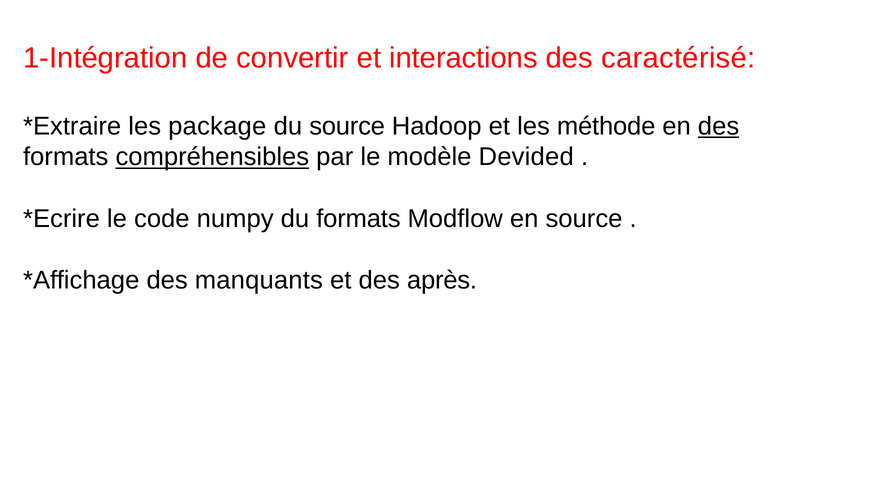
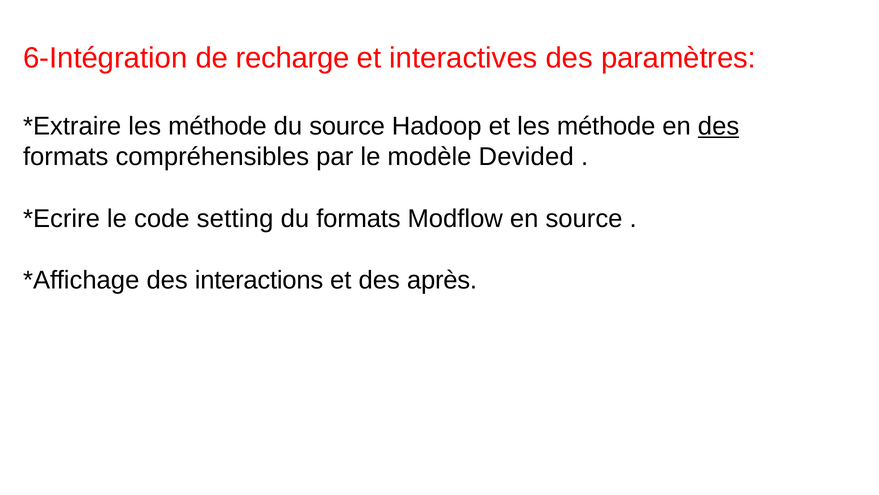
1-Intégration: 1-Intégration -> 6-Intégration (105, 58)
convertir: convertir -> recharge (293, 58)
interactions: interactions -> interactives (463, 58)
caractérisé: caractérisé -> paramètres (678, 58)
package: package -> méthode (217, 126)
compréhensibles underline: present -> none (212, 157)
numpy: numpy -> setting (235, 218)
manquants: manquants -> interactions (259, 280)
